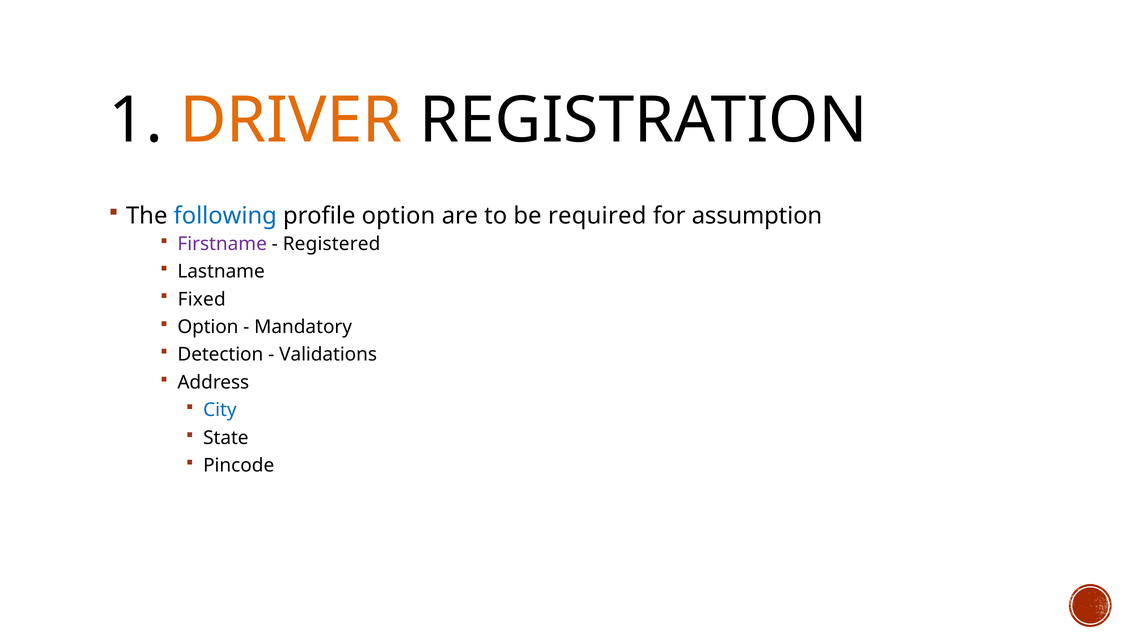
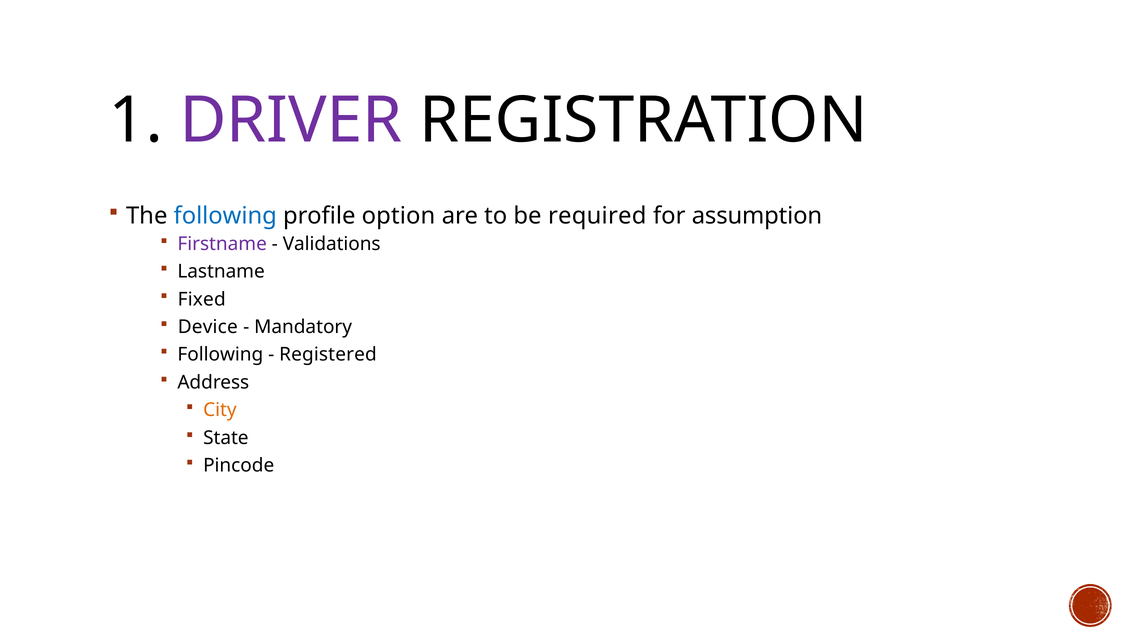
DRIVER colour: orange -> purple (291, 120)
Registered: Registered -> Validations (332, 244)
Option: Option -> Device (208, 327)
Detection: Detection -> Following (220, 355)
Validations: Validations -> Registered (328, 355)
City colour: blue -> orange (220, 410)
